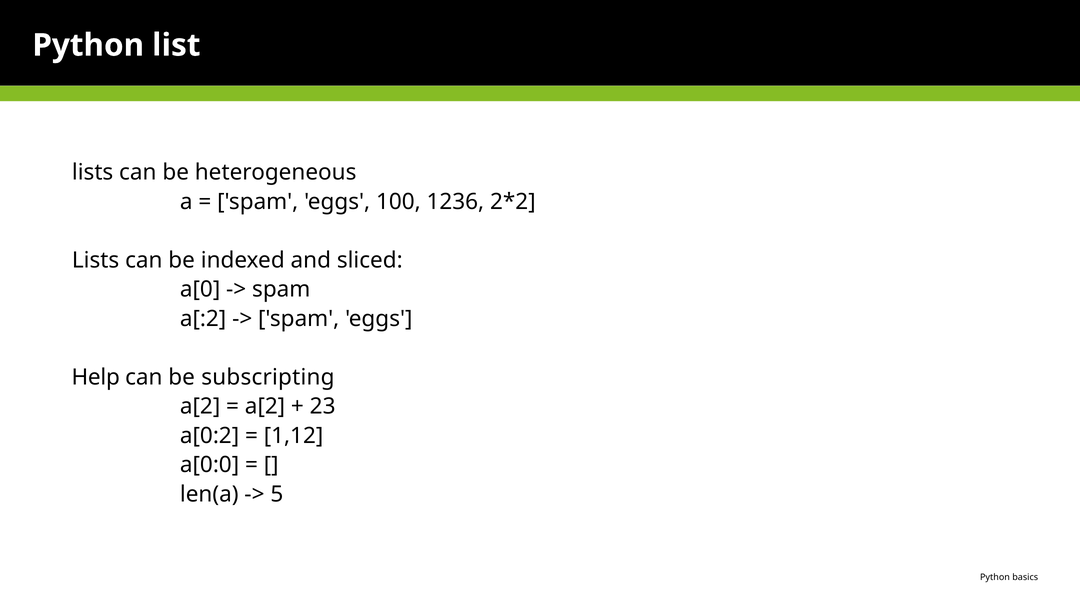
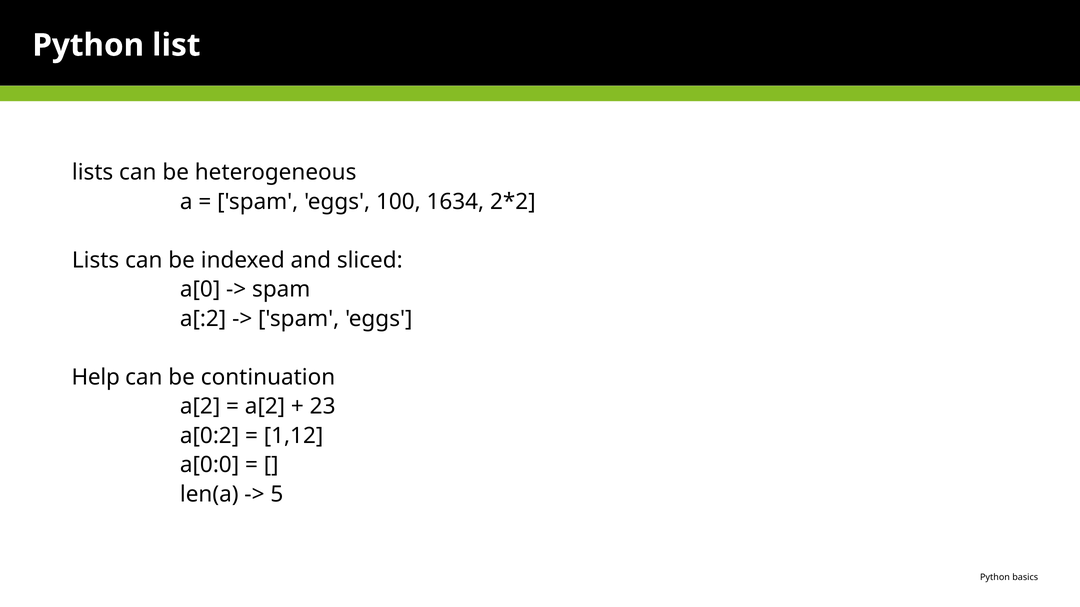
1236: 1236 -> 1634 (455, 202)
subscripting: subscripting -> continuation (268, 378)
